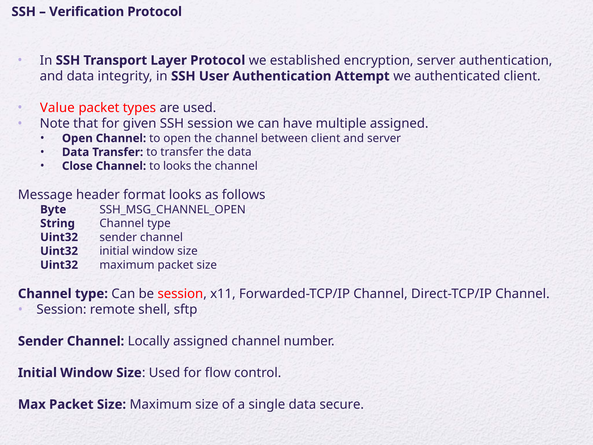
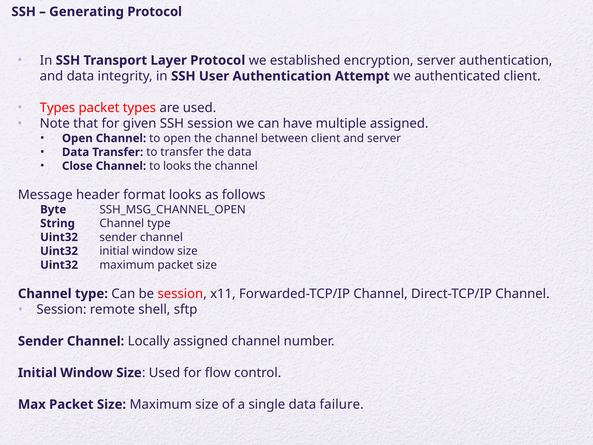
Verification: Verification -> Generating (87, 12)
Value: Value -> Types (57, 108)
secure: secure -> failure (342, 404)
